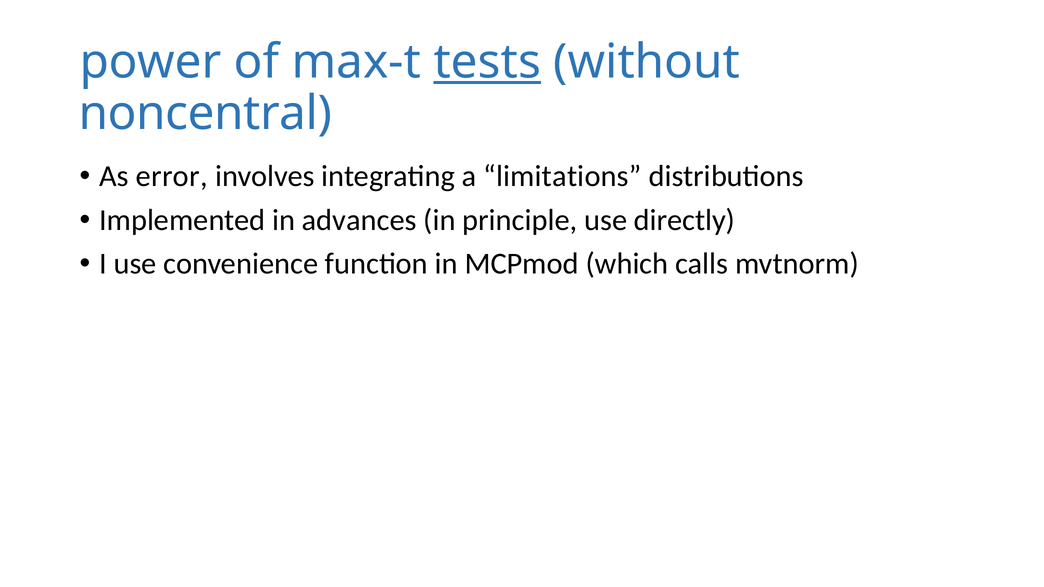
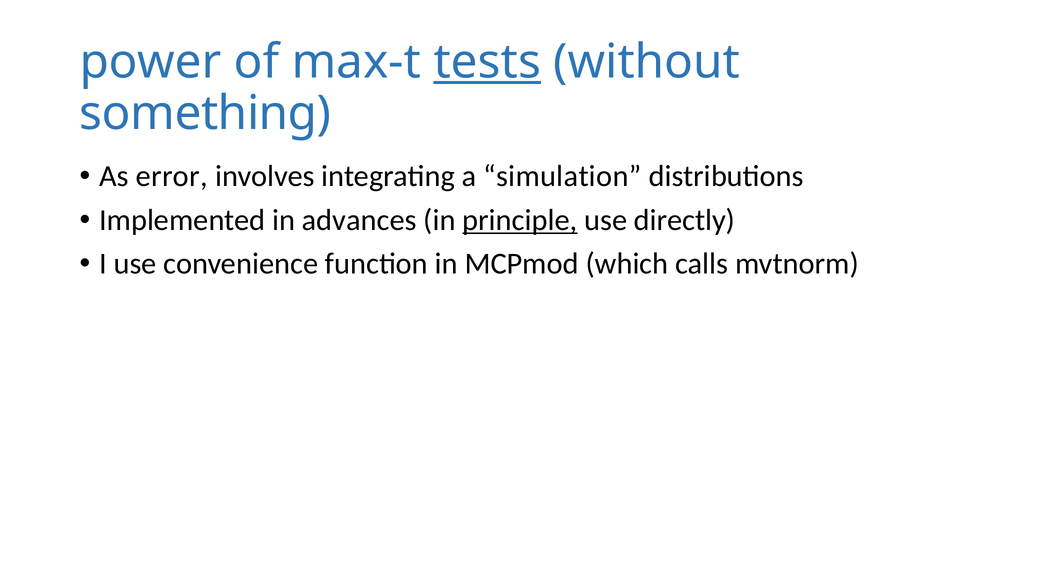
noncentral: noncentral -> something (205, 114)
limitations: limitations -> simulation (562, 177)
principle underline: none -> present (520, 220)
